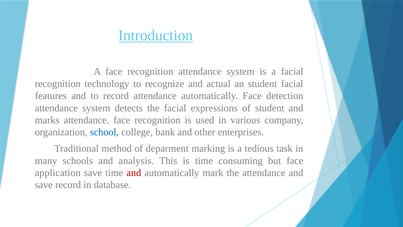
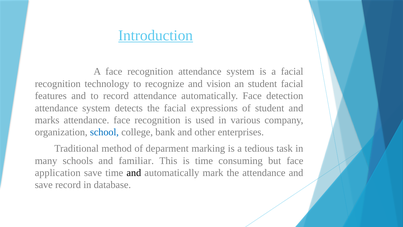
actual: actual -> vision (219, 84)
analysis: analysis -> familiar (136, 160)
and colour: red -> black (134, 173)
